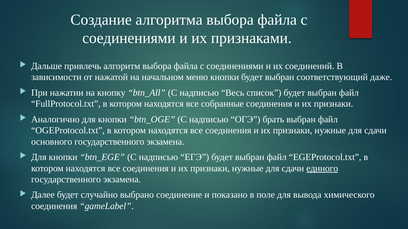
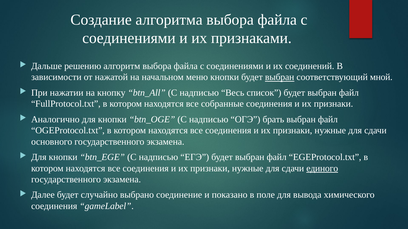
привлечь: привлечь -> решению (83, 66)
выбран underline: none -> present (280, 77)
даже: даже -> мной (381, 77)
